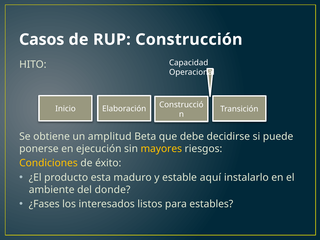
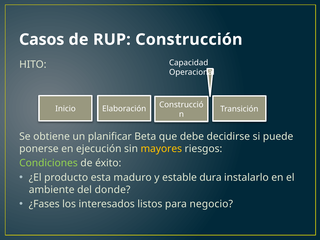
amplitud: amplitud -> planificar (110, 136)
Condiciones colour: yellow -> light green (48, 163)
aquí: aquí -> dura (211, 177)
estables: estables -> negocio (211, 204)
